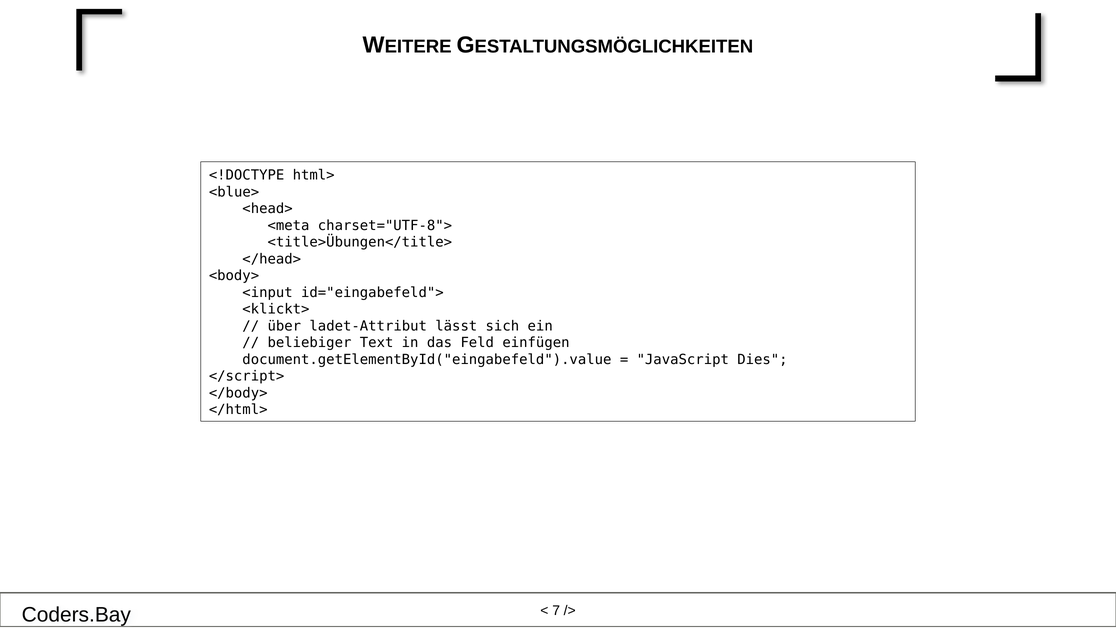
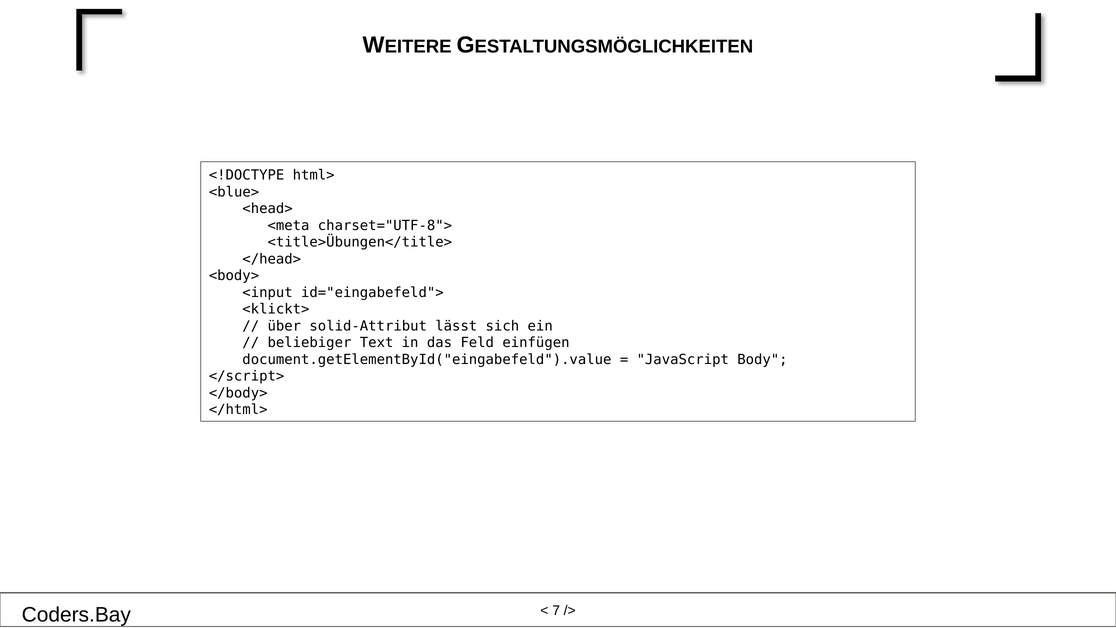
ladet-Attribut: ladet-Attribut -> solid-Attribut (368, 326)
Dies: Dies -> Body (762, 359)
